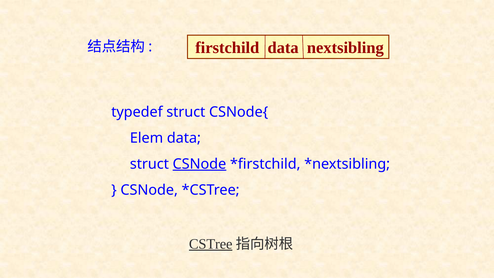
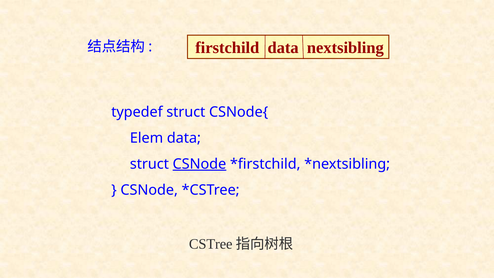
CSTree underline: present -> none (211, 244)
